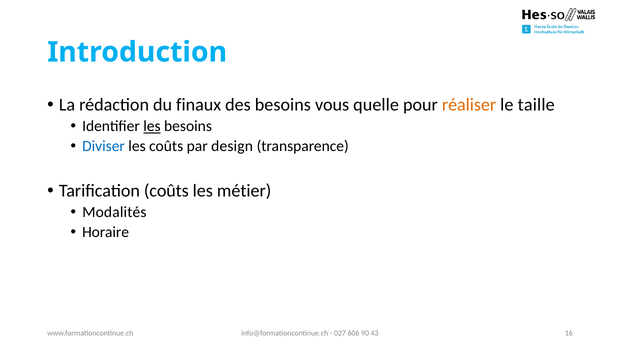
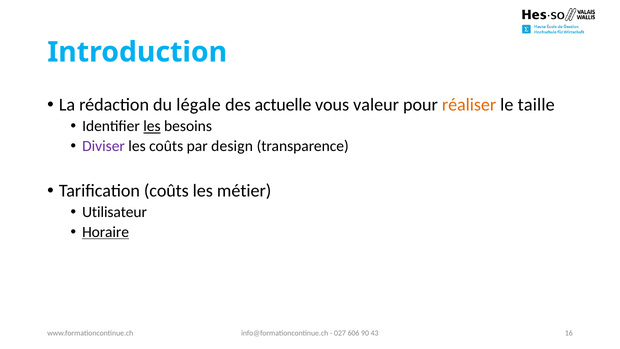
finaux: finaux -> légale (199, 105)
des besoins: besoins -> actuelle (283, 105)
quelle: quelle -> valeur (376, 105)
Diviser colour: blue -> purple (104, 146)
Modalités: Modalités -> Utilisateur (115, 212)
Horaire underline: none -> present (106, 232)
